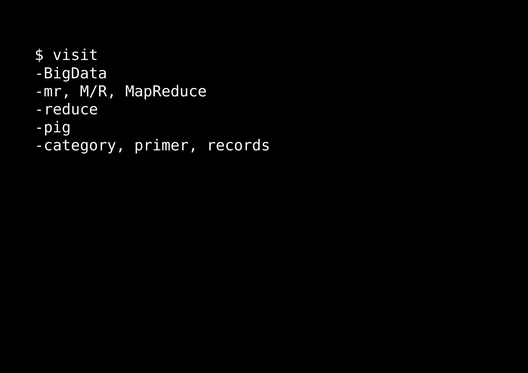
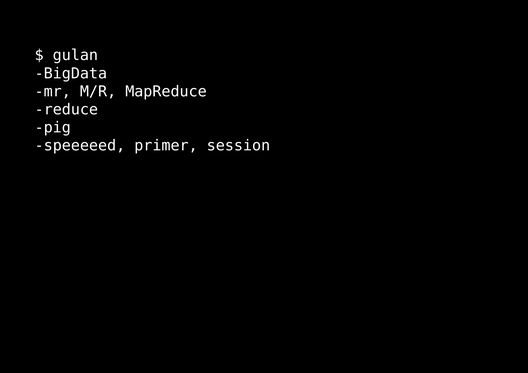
visit: visit -> gulan (75, 55)
category: category -> speeeeed (80, 146)
records: records -> session (238, 146)
